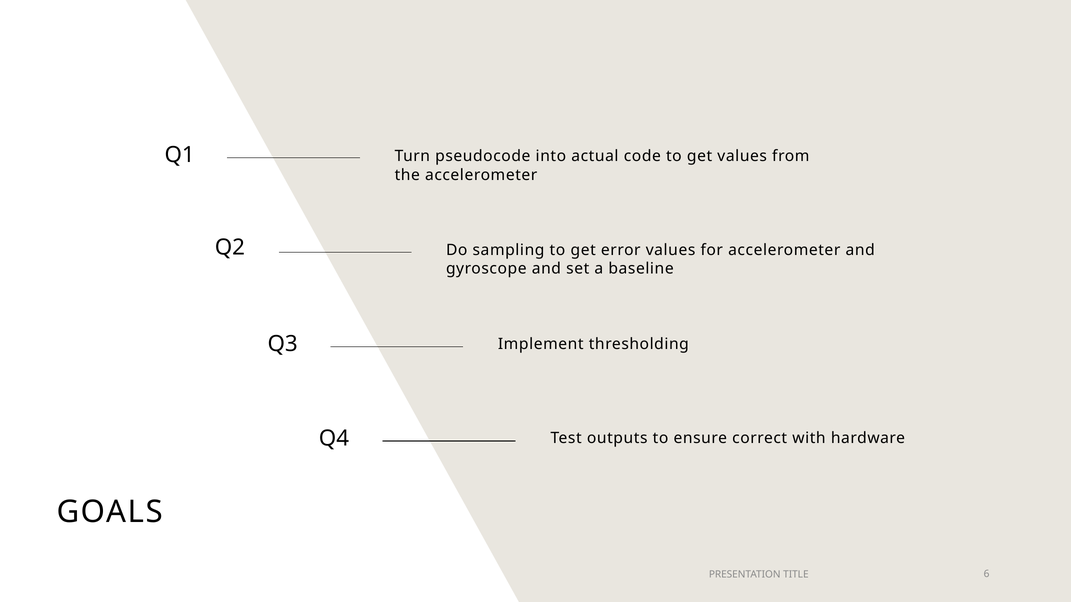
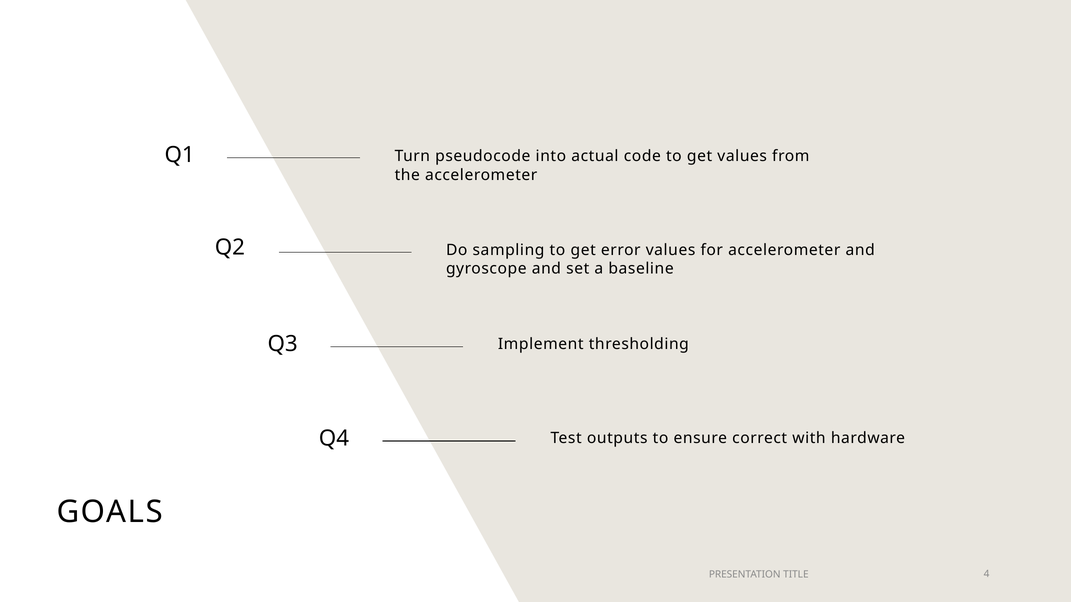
6: 6 -> 4 (987, 574)
